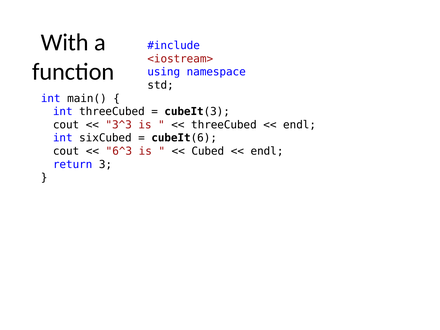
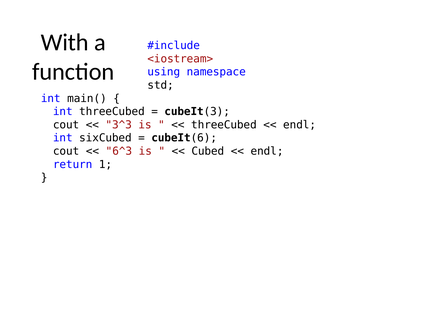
3: 3 -> 1 (105, 164)
